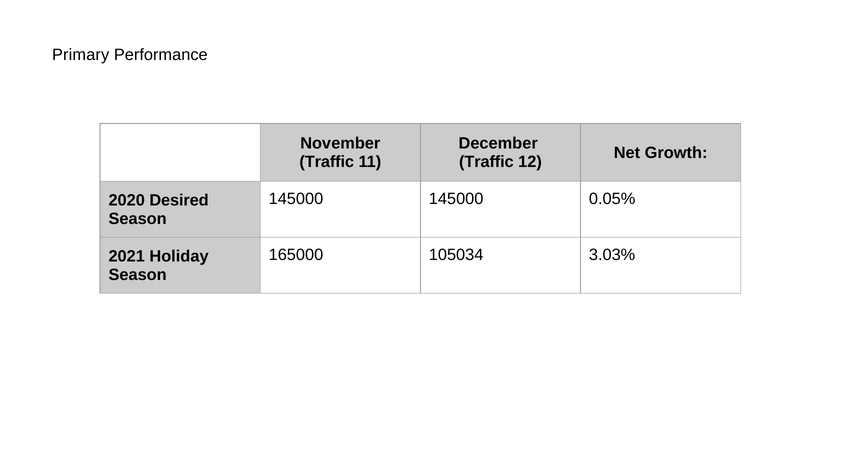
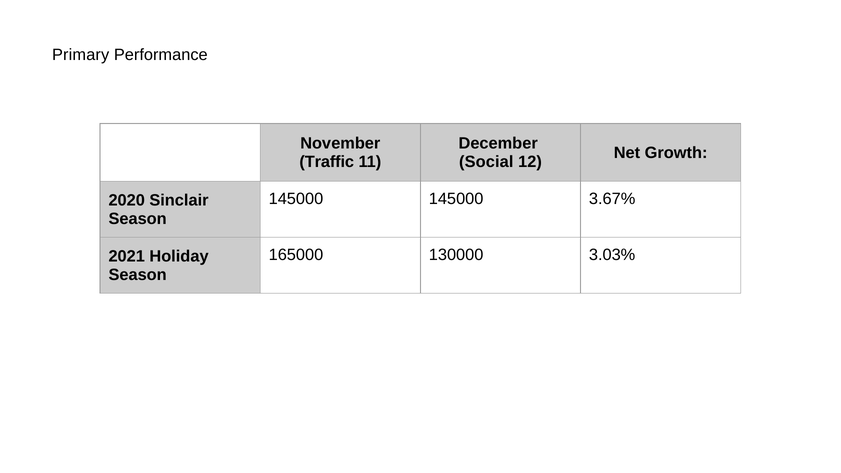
Traffic: Traffic -> Social (486, 162)
0.05%: 0.05% -> 3.67% (612, 199)
Desired: Desired -> Sinclair (179, 200)
105034: 105034 -> 130000 (456, 255)
